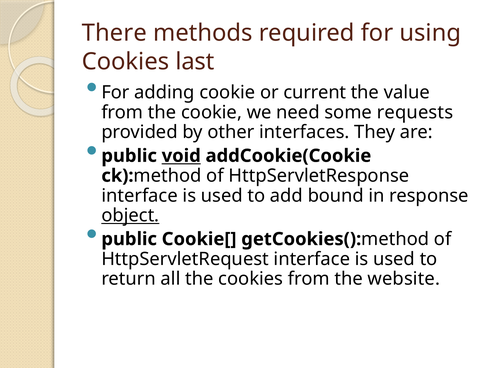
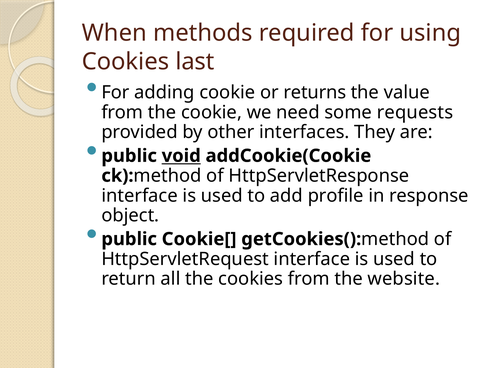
There: There -> When (114, 33)
current: current -> returns (315, 92)
bound: bound -> profile (336, 195)
object underline: present -> none (130, 215)
